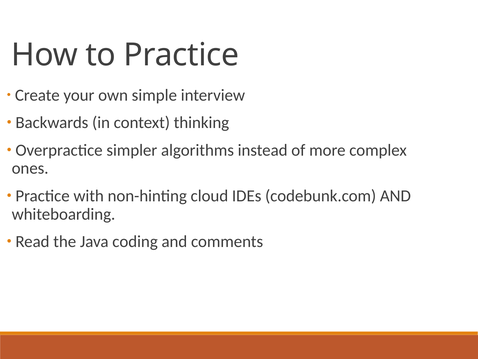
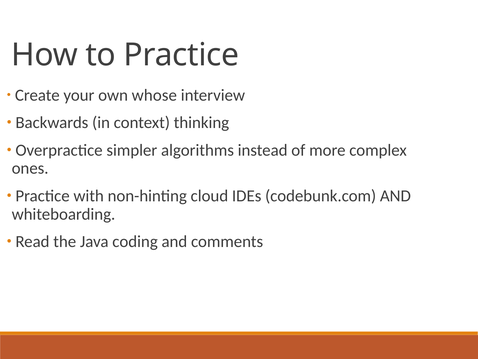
simple: simple -> whose (154, 95)
